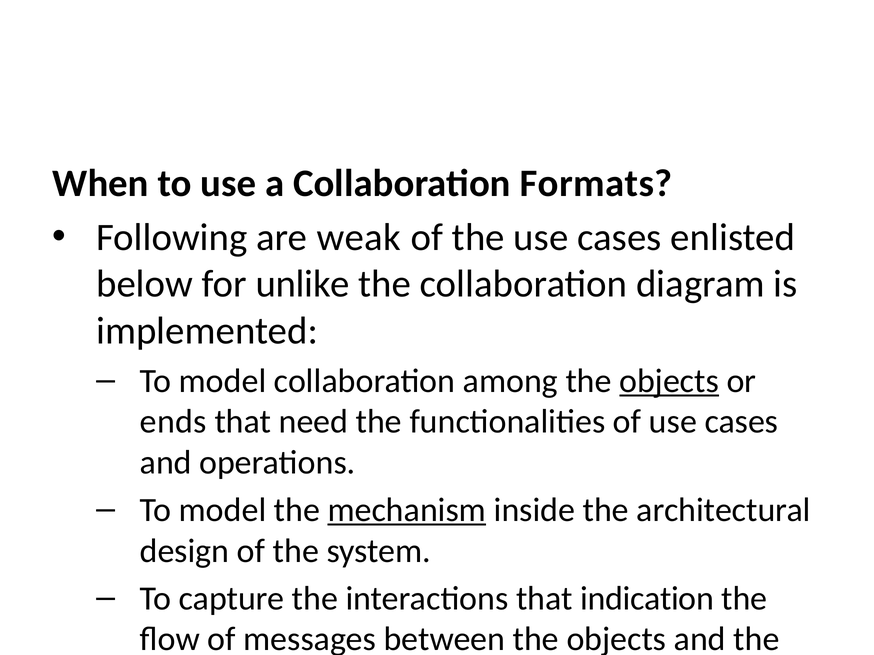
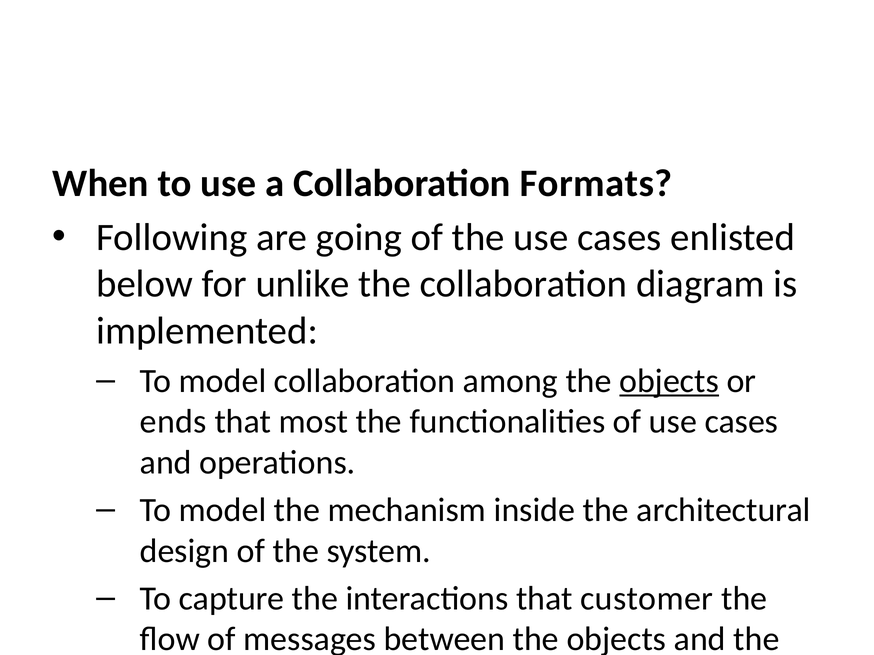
weak: weak -> going (359, 238)
need: need -> most (313, 422)
mechanism underline: present -> none (407, 510)
indication: indication -> customer (647, 599)
